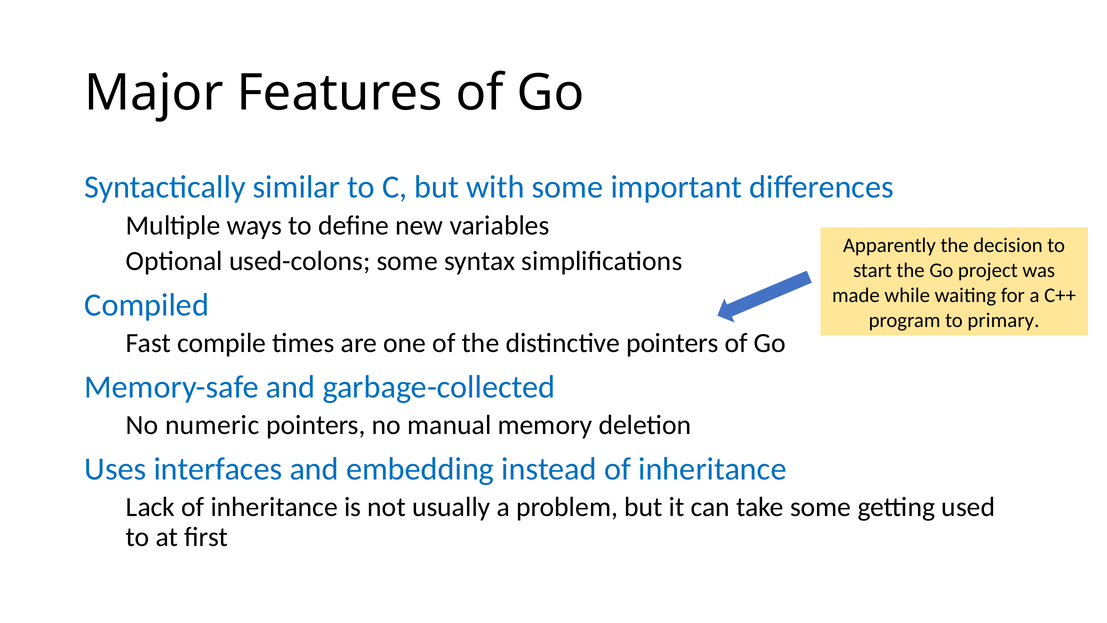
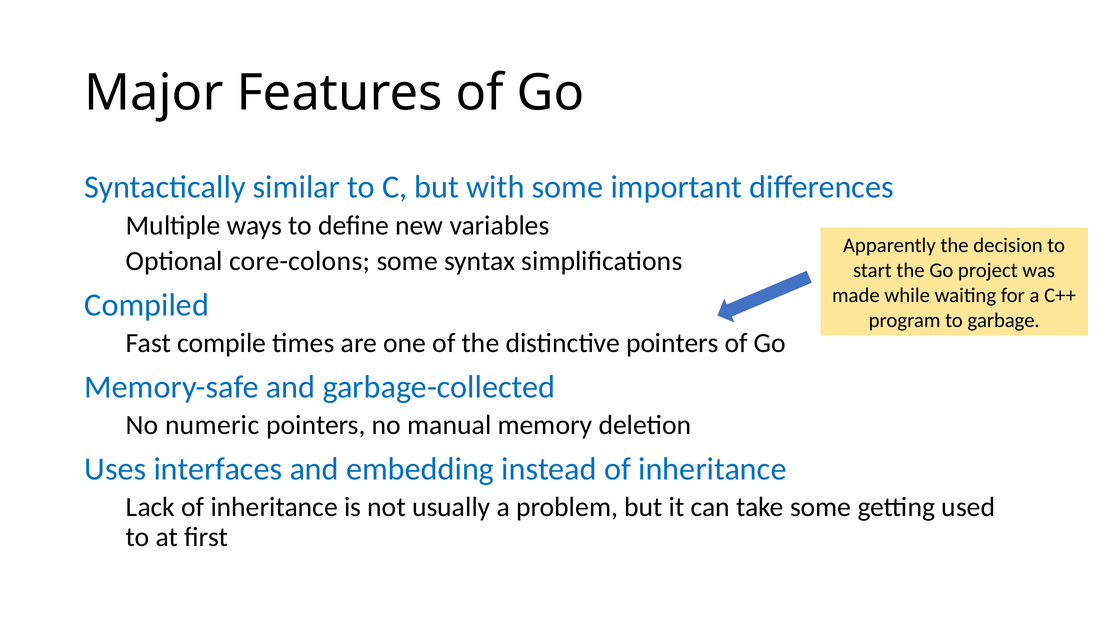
used-colons: used-colons -> core-colons (300, 261)
primary: primary -> garbage (1004, 320)
